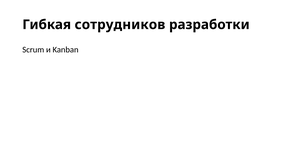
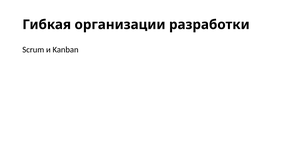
сотрудников: сотрудников -> организации (120, 25)
